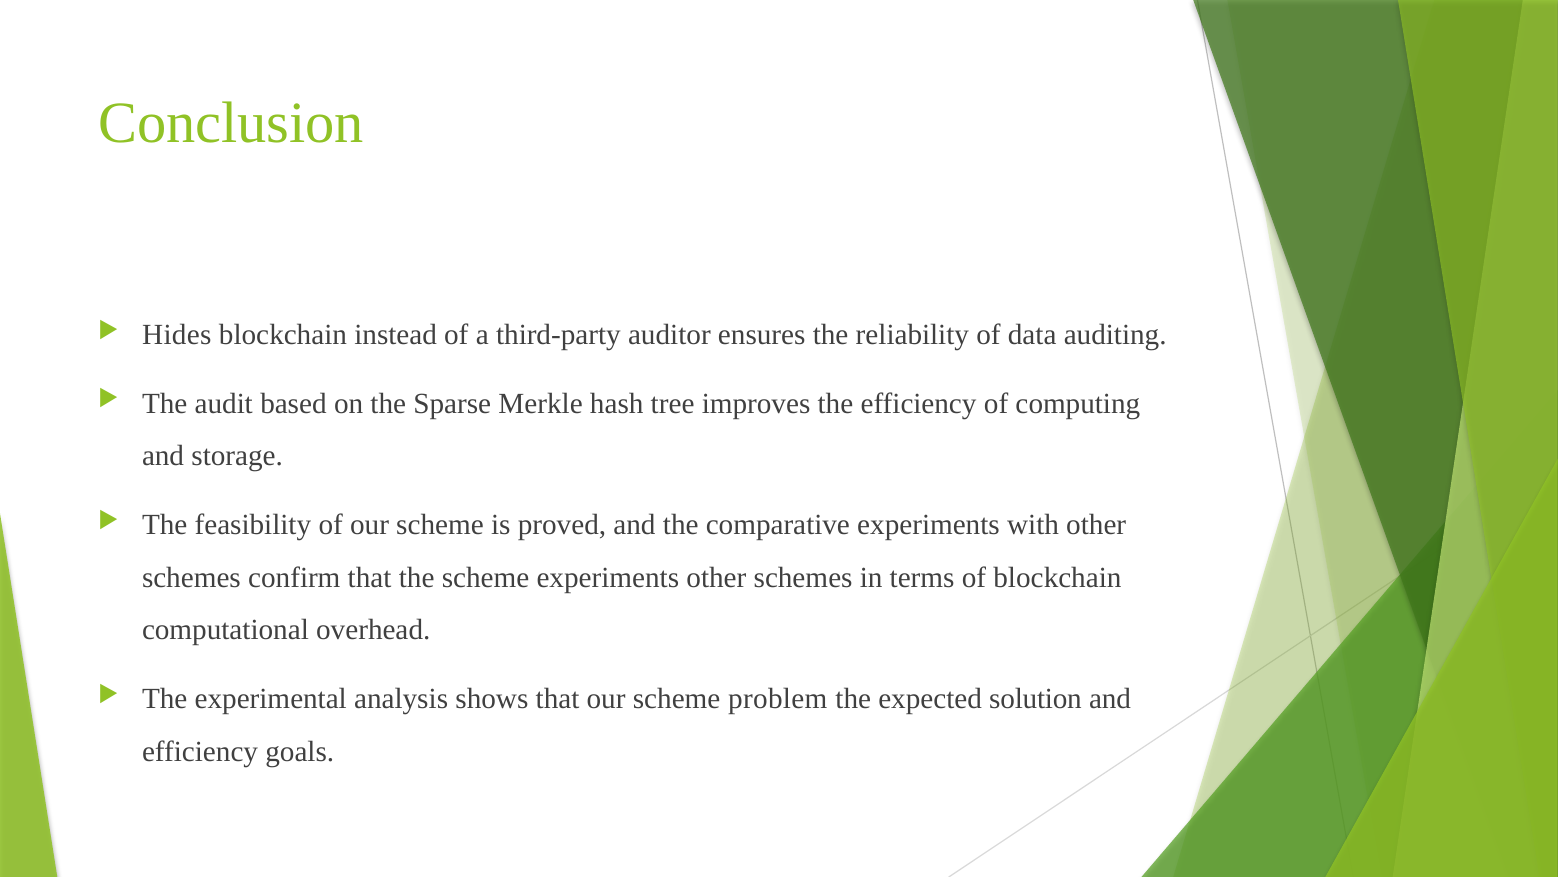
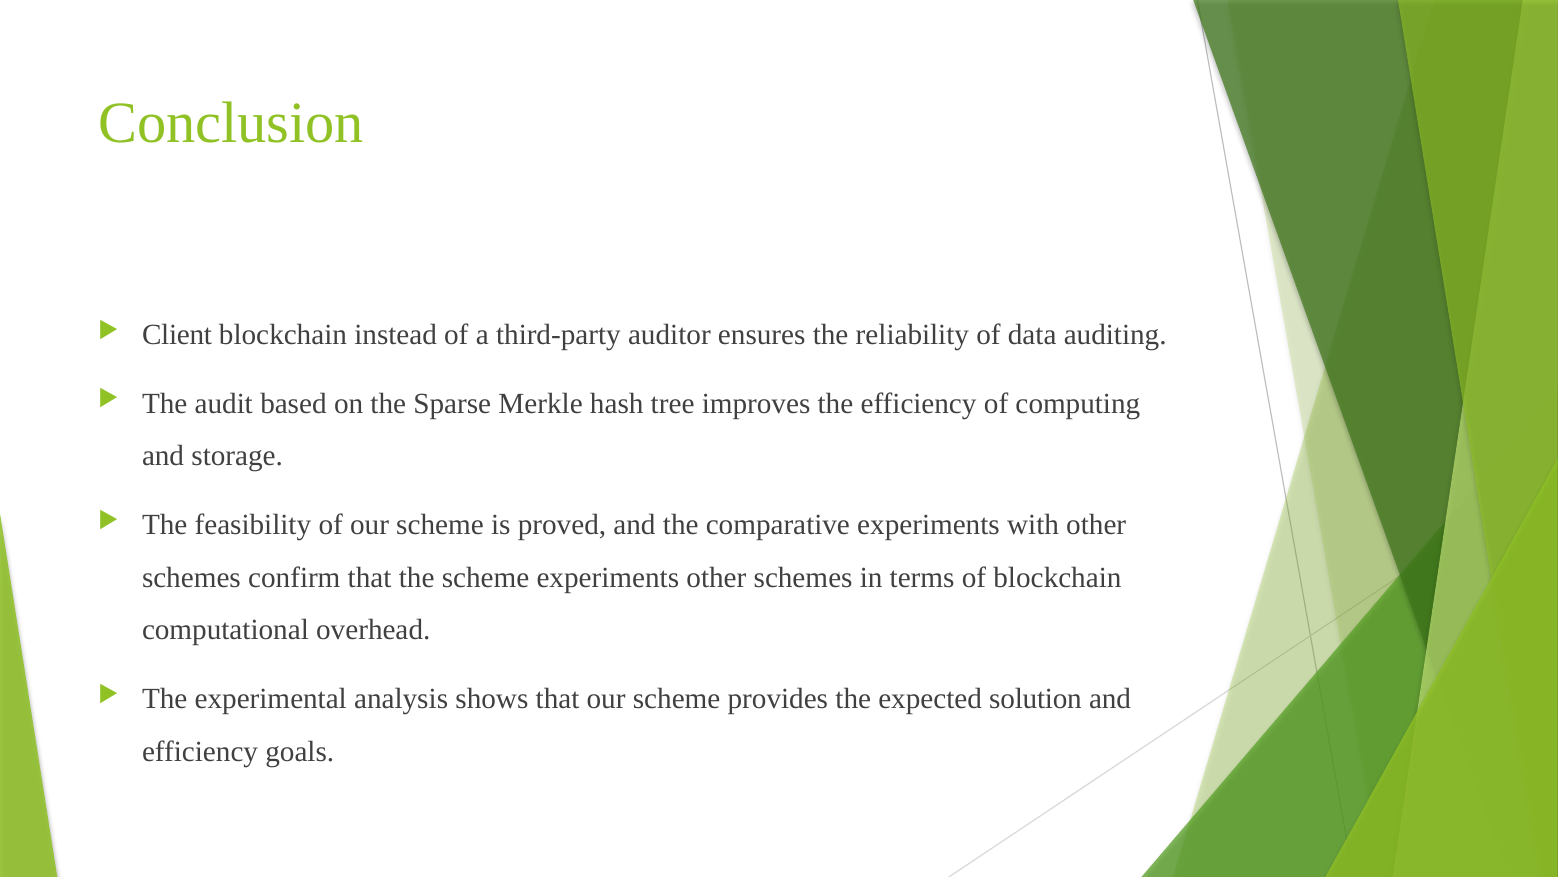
Hides: Hides -> Client (177, 334)
problem: problem -> provides (778, 699)
